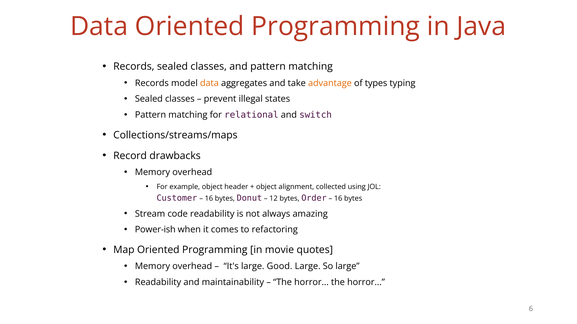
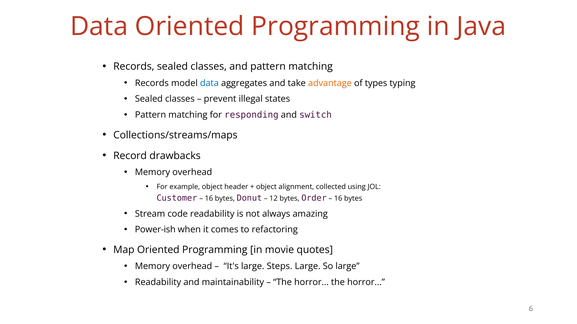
data colour: orange -> blue (209, 83)
relational: relational -> responding (251, 115)
Good: Good -> Steps (280, 267)
